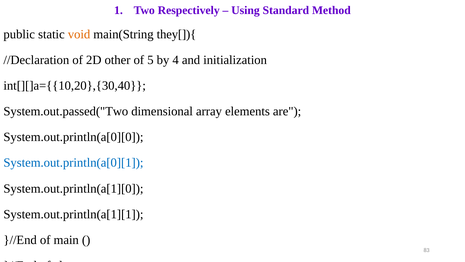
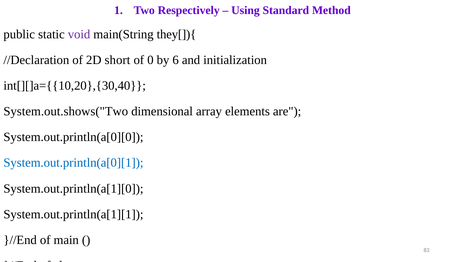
void colour: orange -> purple (79, 34)
other: other -> short (117, 60)
5: 5 -> 0 (150, 60)
4: 4 -> 6 (176, 60)
System.out.passed("Two: System.out.passed("Two -> System.out.shows("Two (66, 111)
